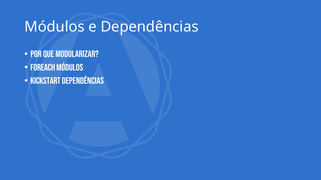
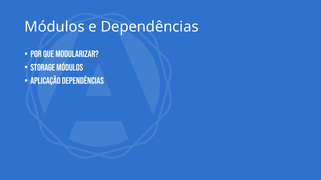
Foreach: Foreach -> Storage (43, 68)
Kickstart: Kickstart -> Aplicação (45, 81)
